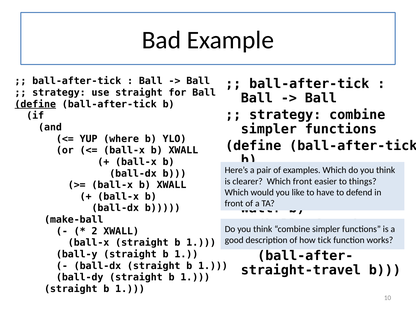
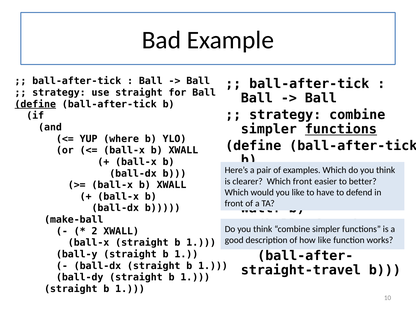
functions underline: none -> present (341, 129)
things: things -> better (363, 181)
how tick: tick -> like (324, 240)
